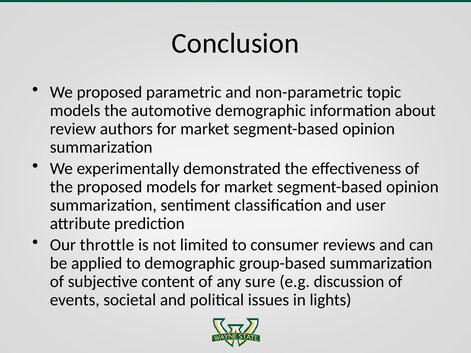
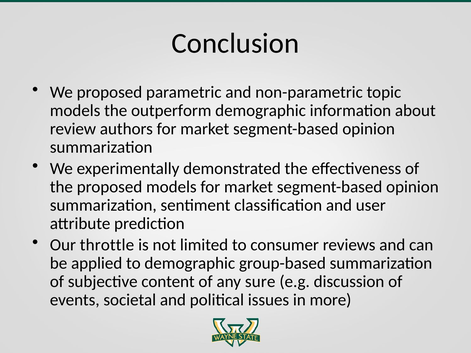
automotive: automotive -> outperform (171, 111)
lights: lights -> more (330, 300)
